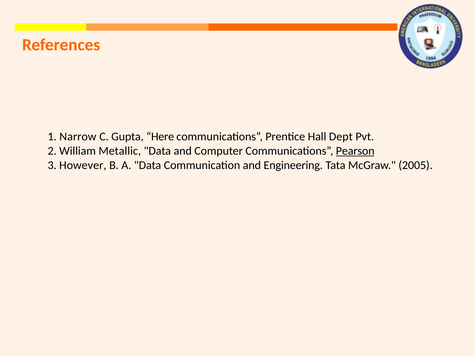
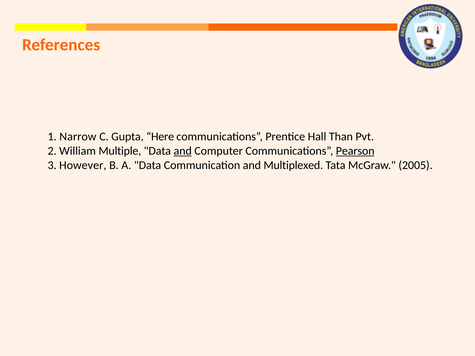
Dept: Dept -> Than (341, 137)
Metallic: Metallic -> Multiple (120, 151)
and underline: none -> present (183, 151)
Engineering: Engineering -> Multiplexed (293, 165)
